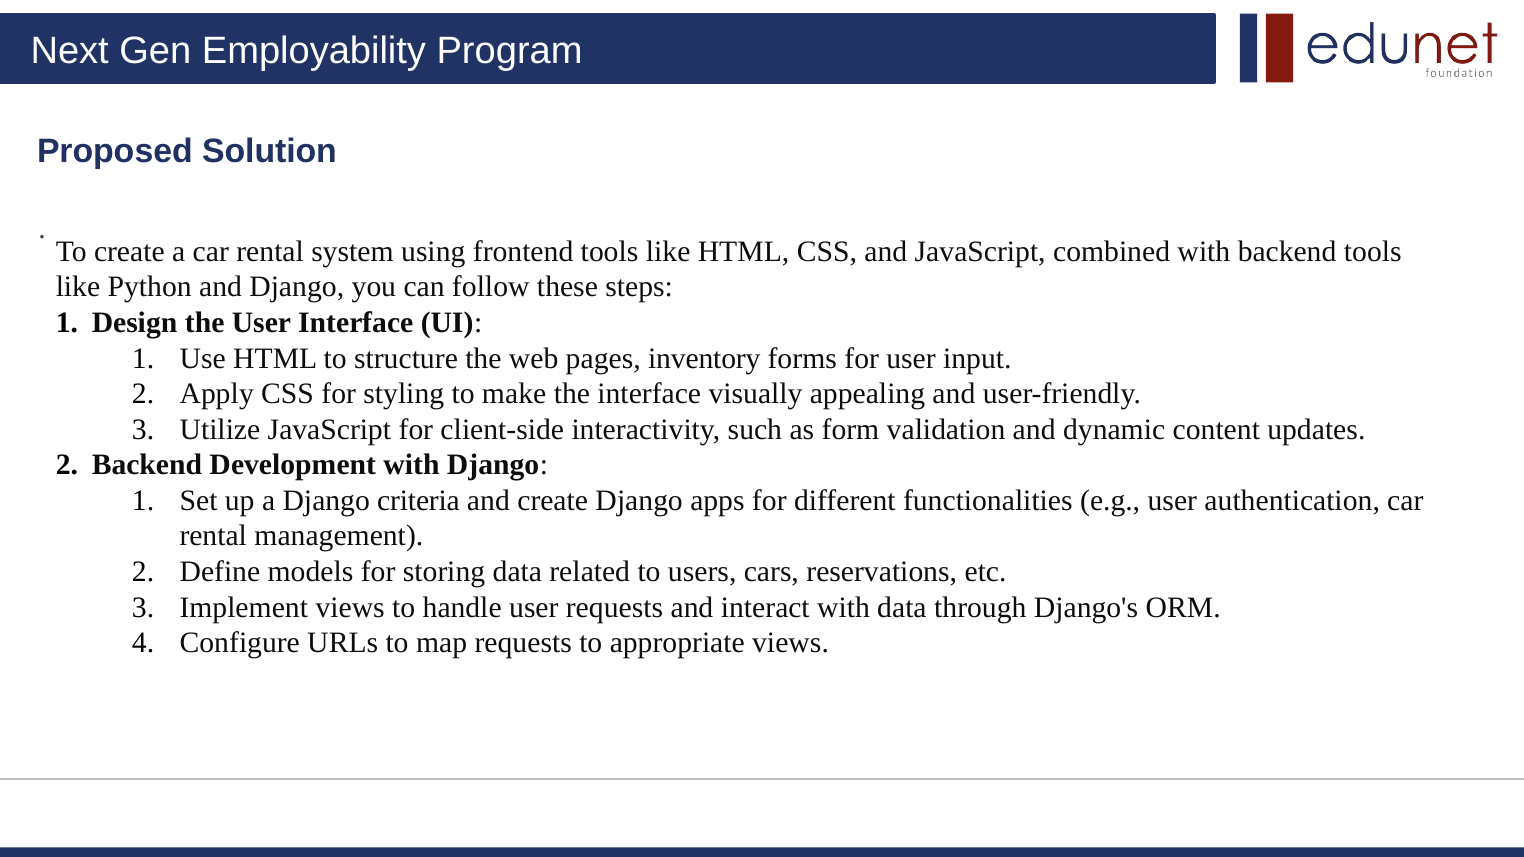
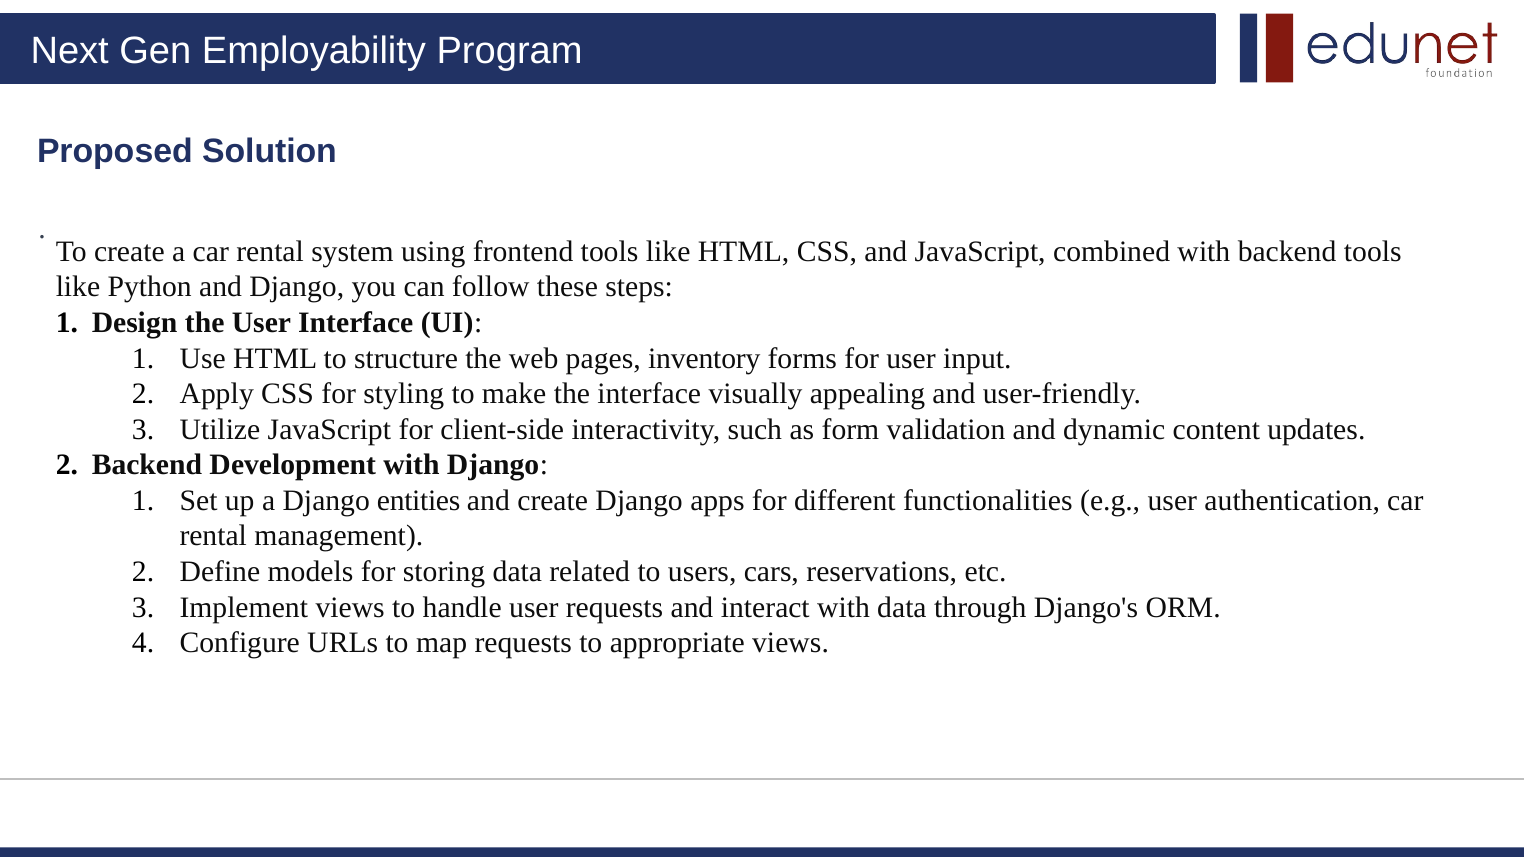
criteria: criteria -> entities (419, 501)
